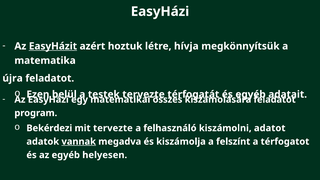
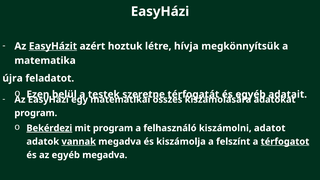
tervezte: tervezte -> szeretne (144, 94)
feladatot: feladatot -> adatokat (275, 100)
Bekérdezi underline: none -> present (49, 128)
mit tervezte: tervezte -> program (113, 128)
térfogatot underline: none -> present (285, 142)
egyéb helyesen: helyesen -> megadva (105, 155)
